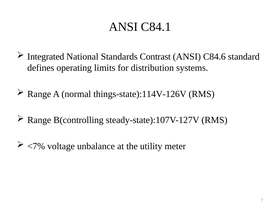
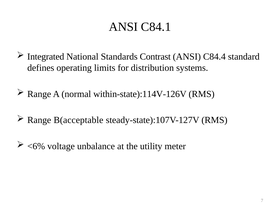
C84.6: C84.6 -> C84.4 (214, 57)
things-state):114V-126V: things-state):114V-126V -> within-state):114V-126V (140, 94)
B(controlling: B(controlling -> B(acceptable (78, 120)
<7%: <7% -> <6% (36, 146)
